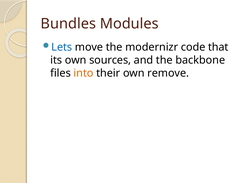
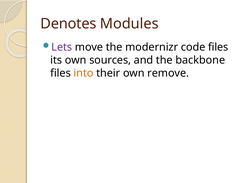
Bundles: Bundles -> Denotes (68, 23)
Lets colour: blue -> purple (62, 47)
code that: that -> files (218, 47)
